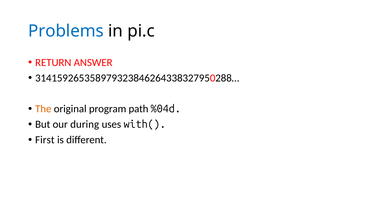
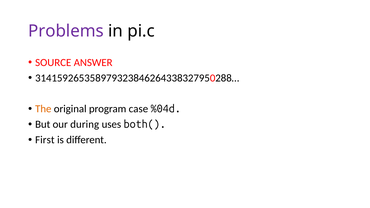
Problems colour: blue -> purple (66, 31)
RETURN: RETURN -> SOURCE (53, 63)
path: path -> case (138, 109)
with(: with( -> both( (145, 124)
